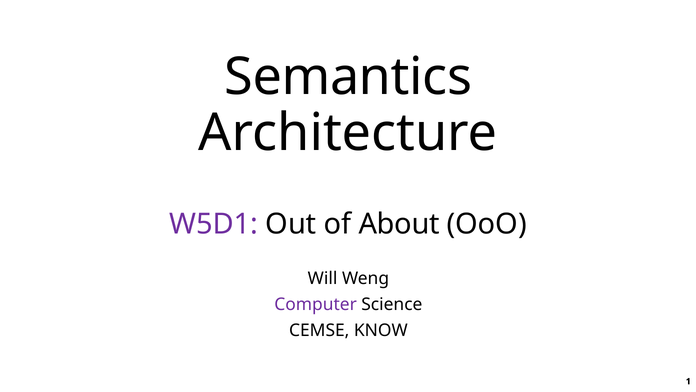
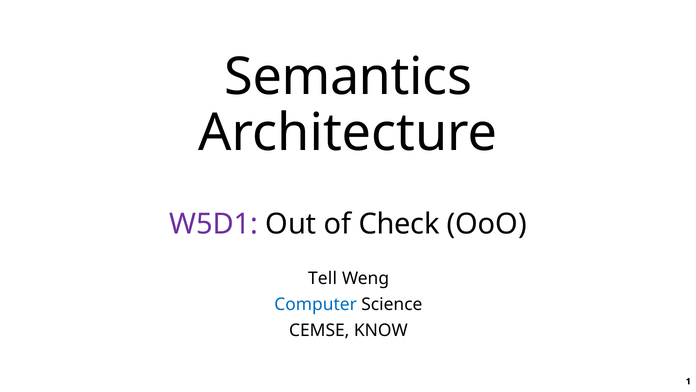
About: About -> Check (399, 224)
Will: Will -> Tell (322, 278)
Computer colour: purple -> blue (316, 304)
